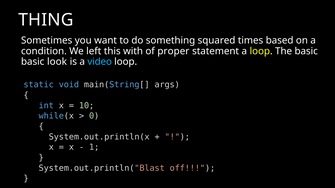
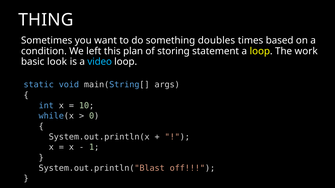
squared: squared -> doubles (216, 41)
with: with -> plan (133, 51)
proper: proper -> storing (173, 51)
The basic: basic -> work (306, 51)
